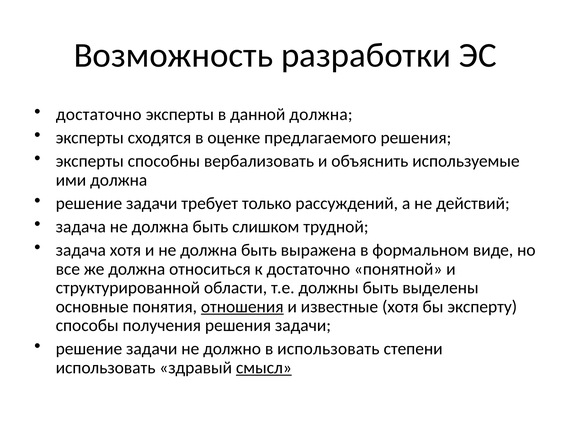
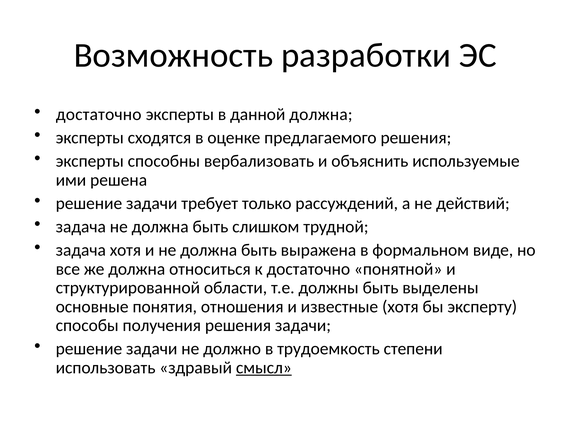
ими должна: должна -> решена (119, 180)
отношения underline: present -> none (242, 307)
в использовать: использовать -> трудоемкость (328, 349)
